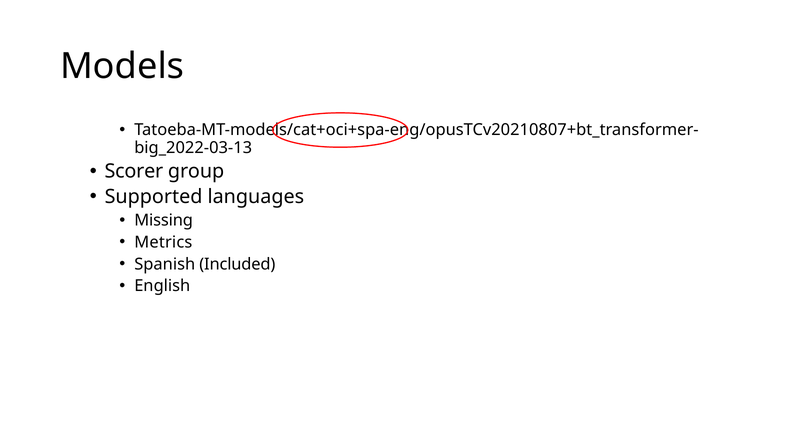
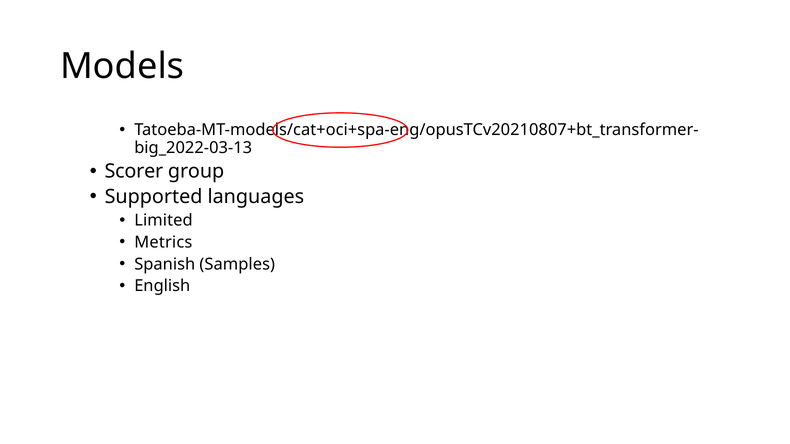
Missing: Missing -> Limited (163, 221)
Included: Included -> Samples (237, 264)
